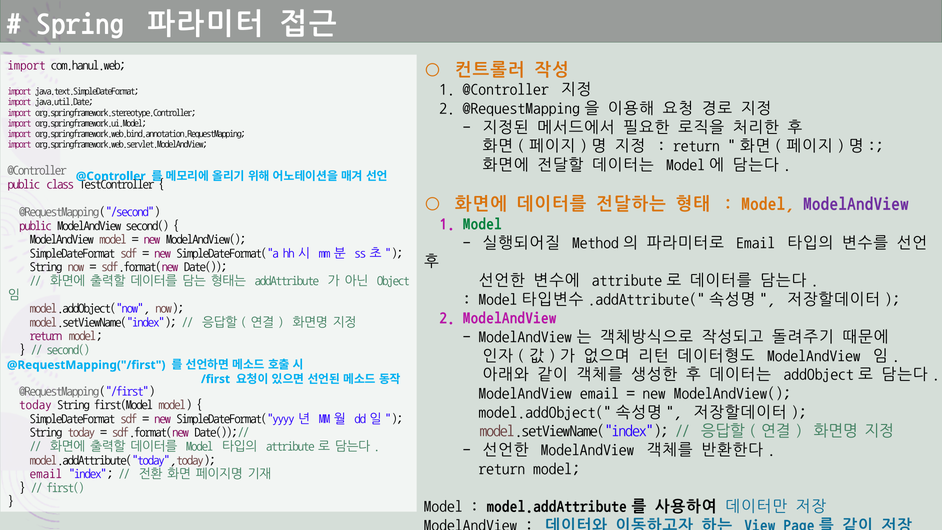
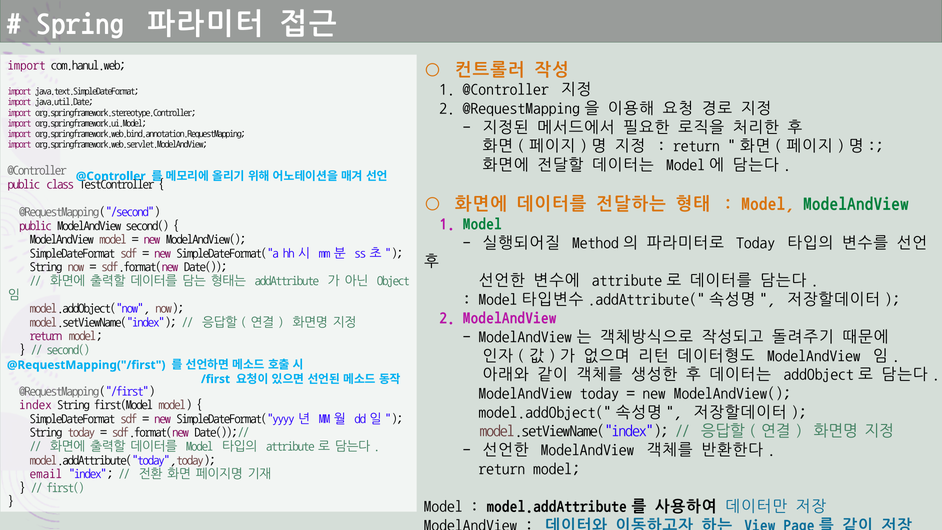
ModelAndView colour: purple -> green (856, 204)
Email: Email -> Today (756, 242)
ModelAndView email: email -> today (600, 393)
today: today -> index (35, 405)
